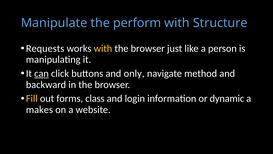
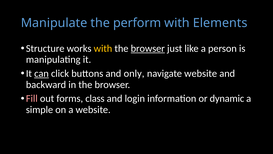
Structure: Structure -> Elements (220, 23)
Requests: Requests -> Structure (45, 48)
browser underline: none -> present (148, 48)
navigate method: method -> website (201, 73)
Fill colour: yellow -> pink (32, 98)
makes: makes -> simple (40, 109)
